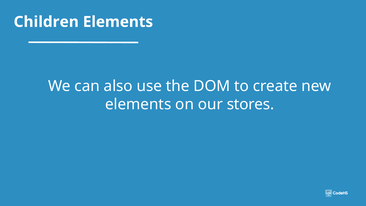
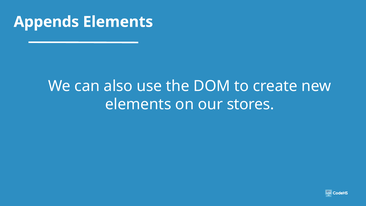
Children: Children -> Appends (46, 22)
